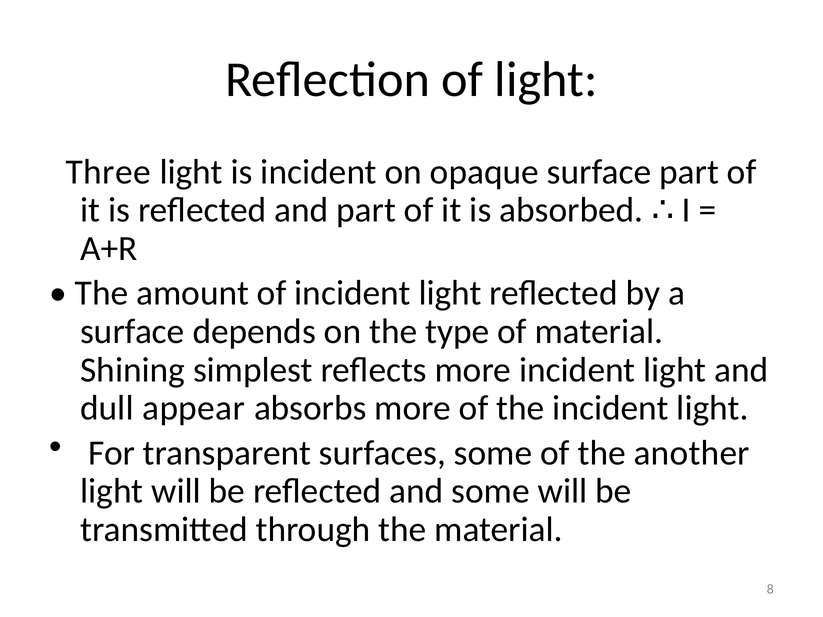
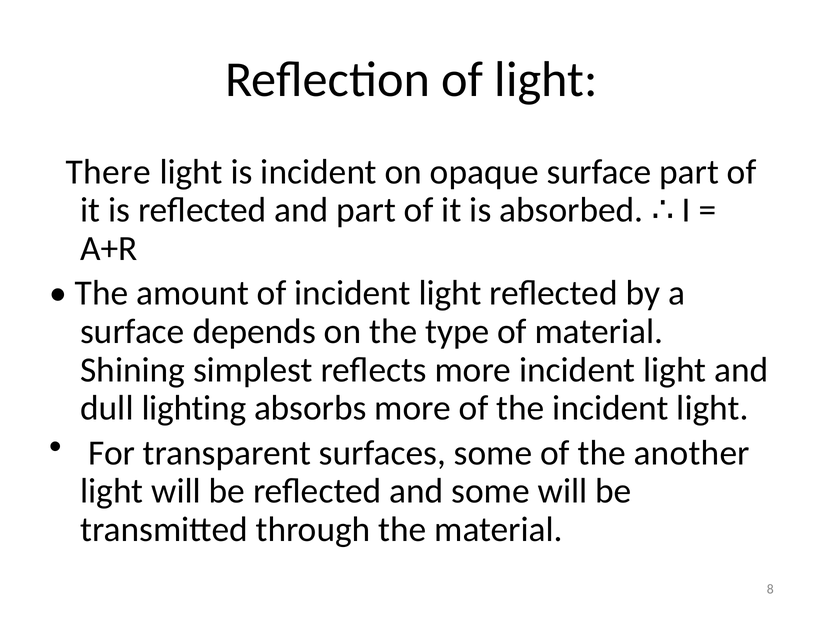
Three: Three -> There (108, 172)
appear: appear -> lighting (194, 408)
